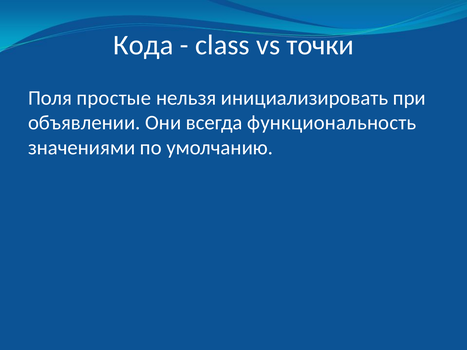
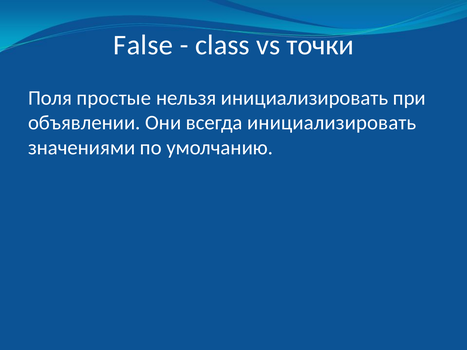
Кода: Кода -> False (143, 45)
всегда функциональность: функциональность -> инициализировать (332, 123)
